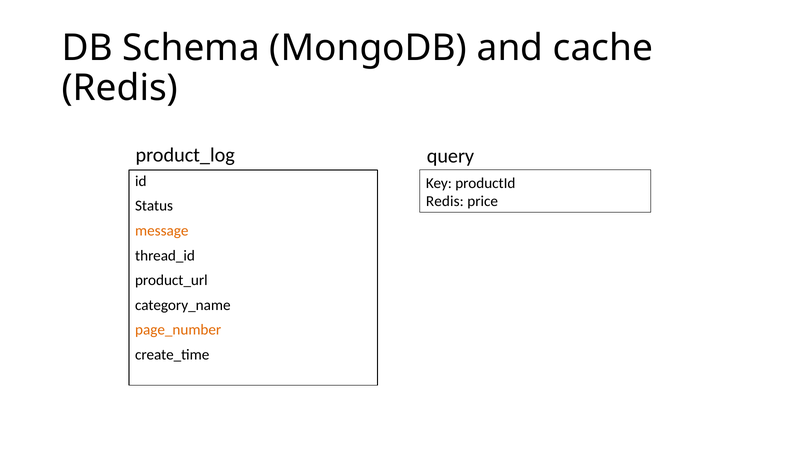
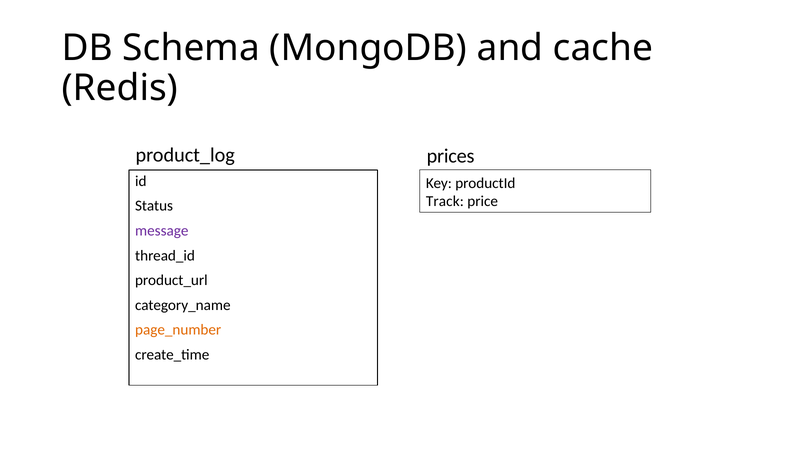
query: query -> prices (451, 156)
Redis: Redis -> Track (445, 201)
message colour: orange -> purple (162, 231)
